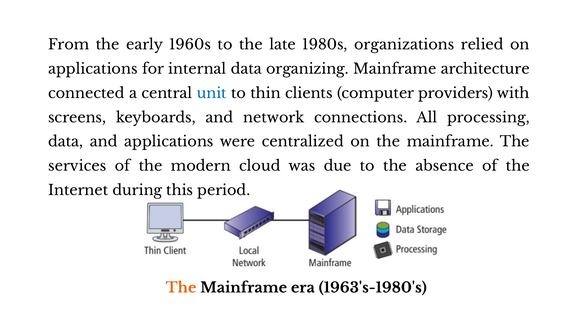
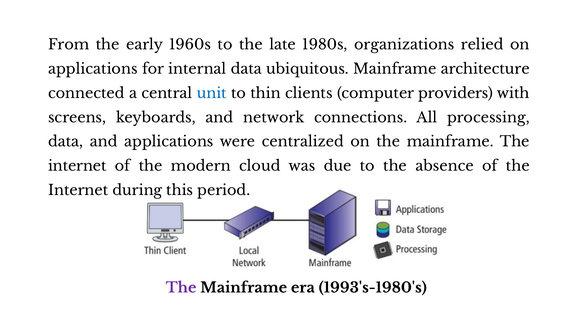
organizing: organizing -> ubiquitous (307, 69)
services: services -> internet (77, 166)
The colour: orange -> purple (181, 288)
1963's-1980's: 1963's-1980's -> 1993's-1980's (373, 288)
